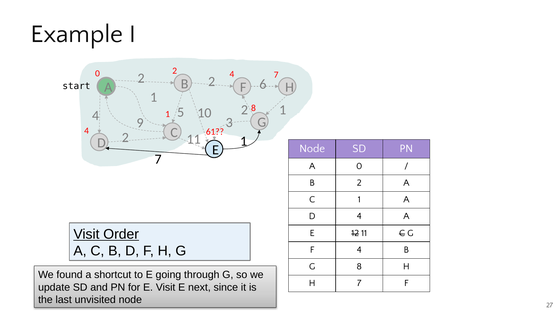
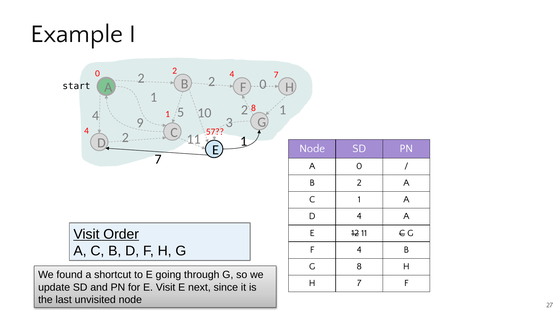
2 6: 6 -> 0 (263, 84)
61: 61 -> 57 (215, 132)
